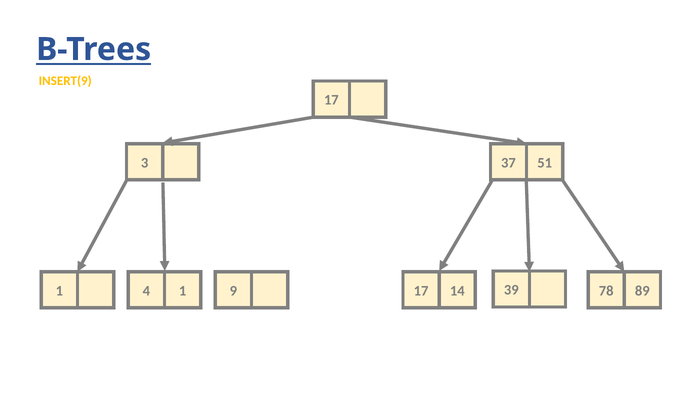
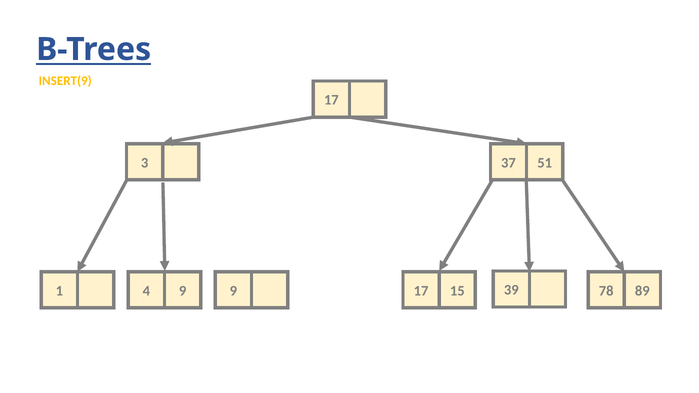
4 1: 1 -> 9 (183, 291)
14: 14 -> 15 (457, 291)
